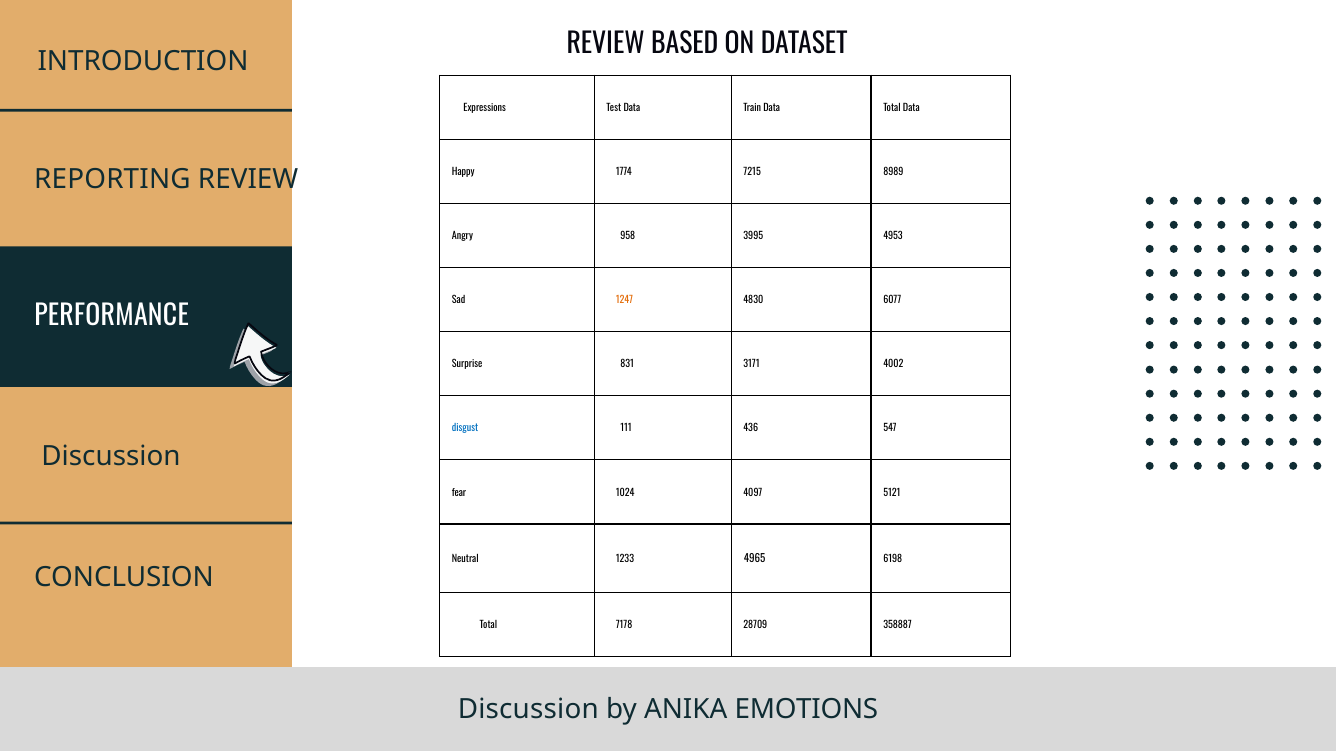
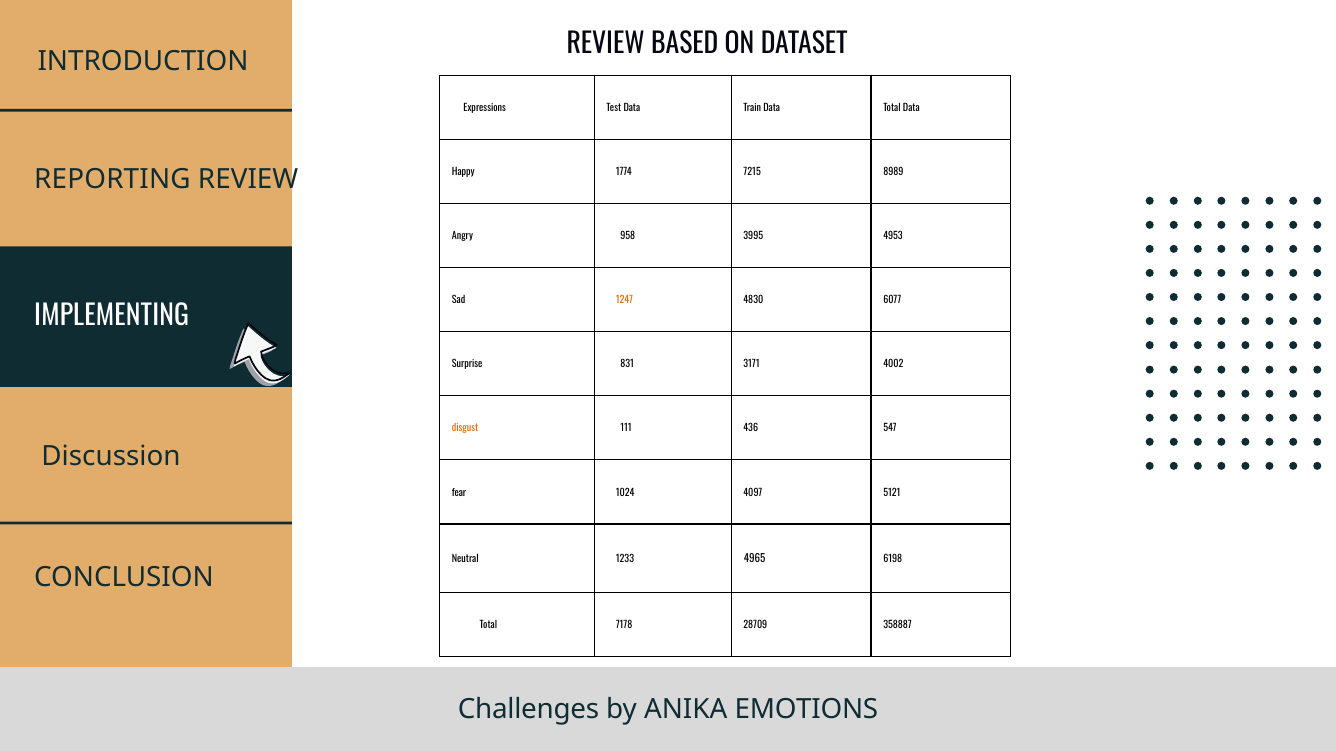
PERFORMANCE: PERFORMANCE -> IMPLEMENTING (112, 317)
disgust colour: blue -> orange (465, 429)
Discussion: Discussion -> Challenges (529, 710)
